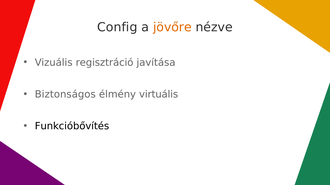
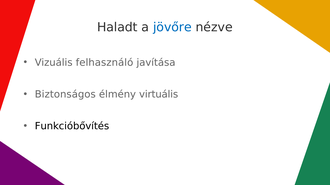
Config: Config -> Haladt (117, 27)
jövőre colour: orange -> blue (172, 27)
regisztráció: regisztráció -> felhasználó (104, 63)
